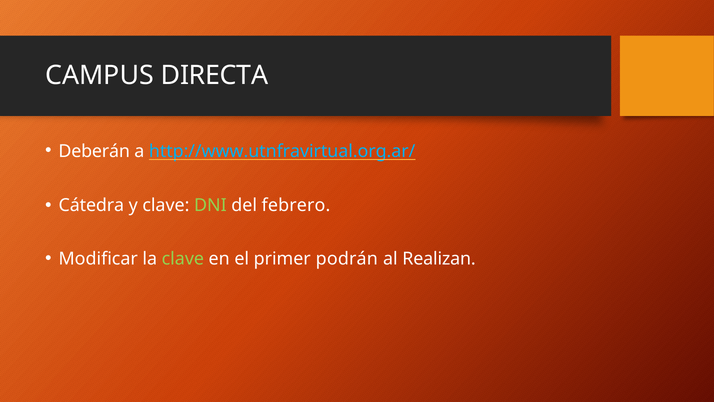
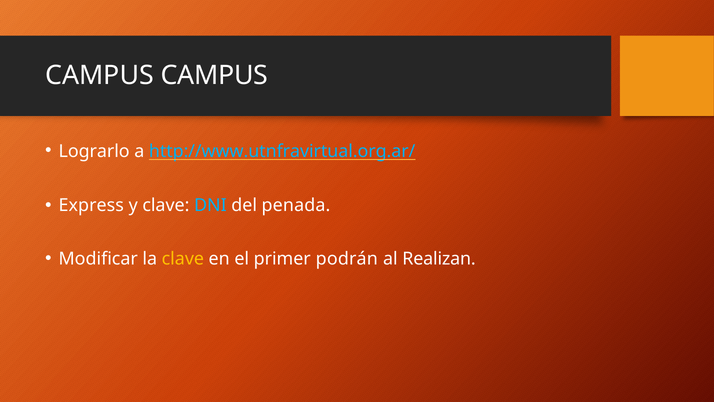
CAMPUS DIRECTA: DIRECTA -> CAMPUS (214, 76)
Deberán: Deberán -> Lograrlo (94, 151)
Cátedra: Cátedra -> Express (91, 205)
DNI colour: light green -> light blue (210, 205)
febrero: febrero -> penada (296, 205)
clave colour: light green -> yellow (183, 259)
